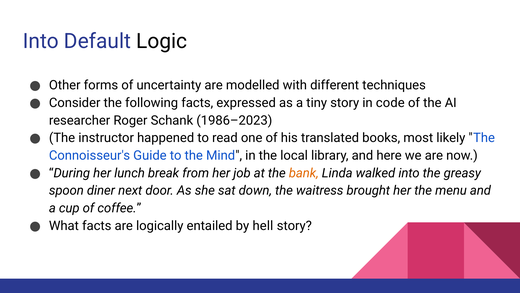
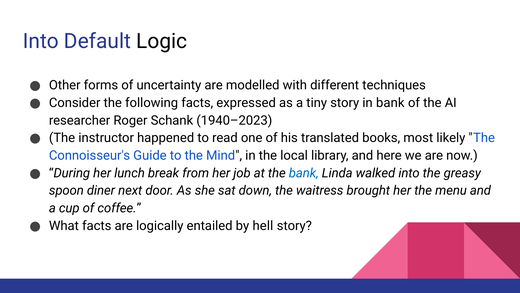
in code: code -> bank (390, 103)
1986–2023: 1986–2023 -> 1940–2023 (234, 120)
bank colour: orange -> blue (304, 173)
